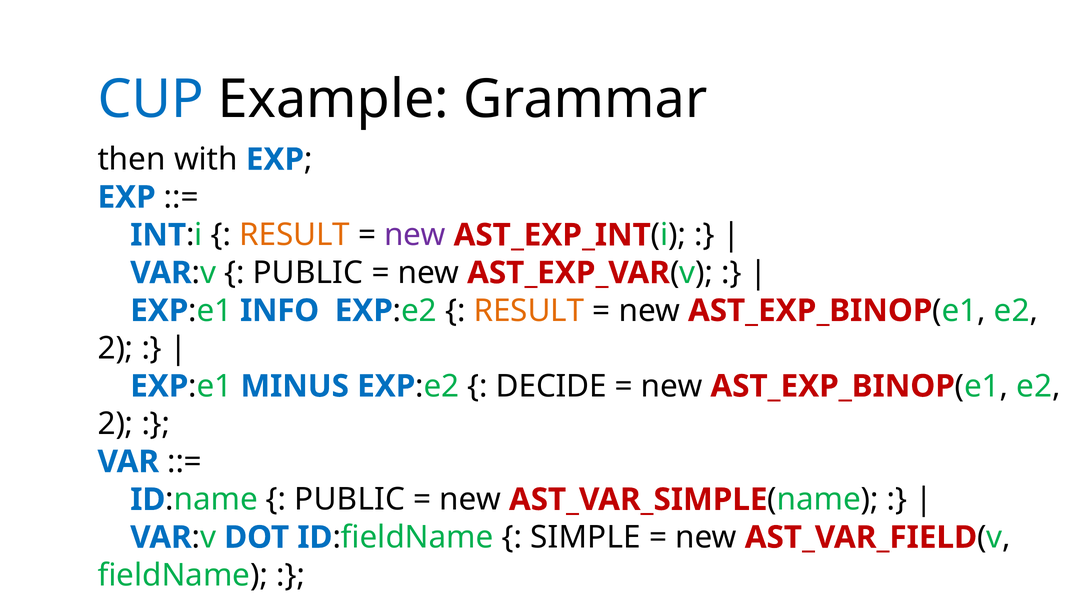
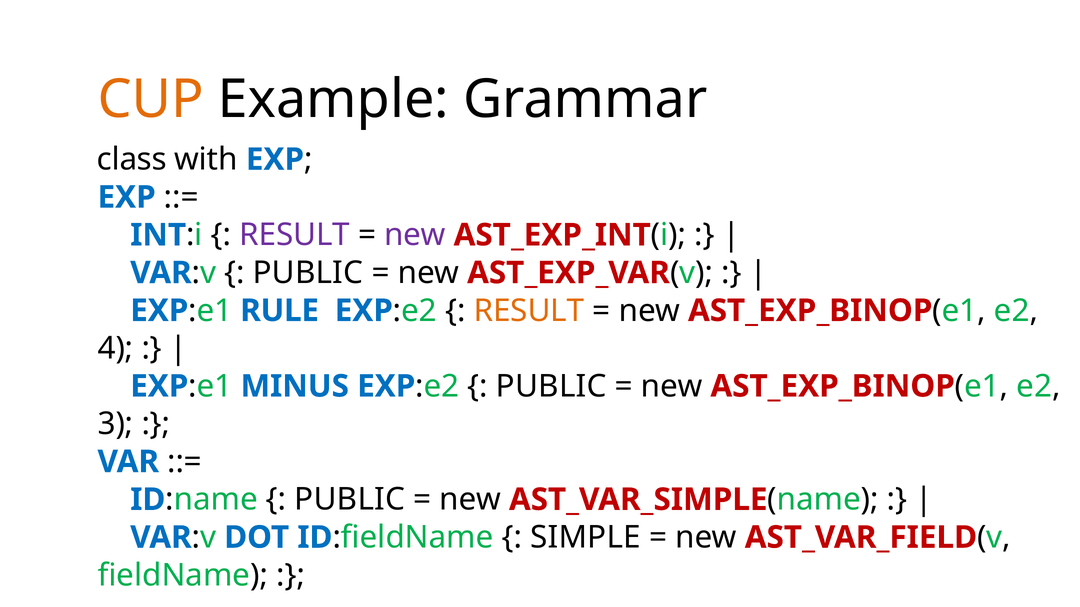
CUP colour: blue -> orange (151, 99)
then: then -> class (132, 160)
RESULT colour: orange -> purple (295, 235)
INFO: INFO -> RULE (280, 311)
2: 2 -> 4 (115, 349)
DECIDE: DECIDE -> PUBLIC (551, 387)
2: 2 -> 3 (115, 424)
